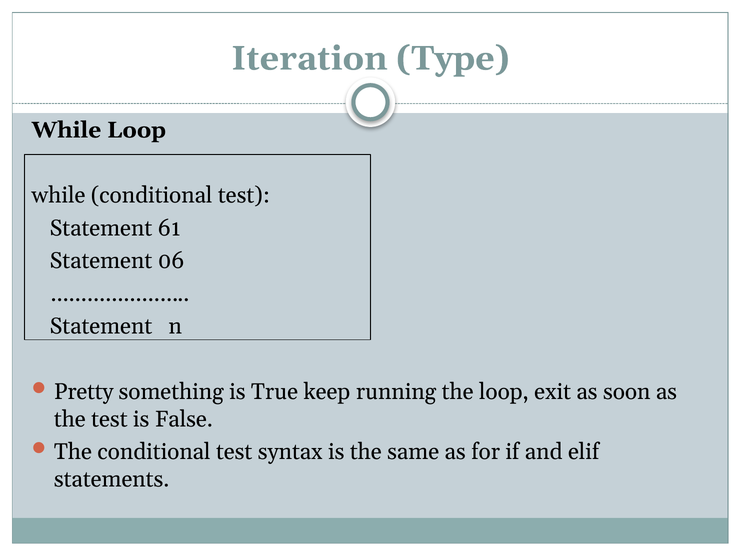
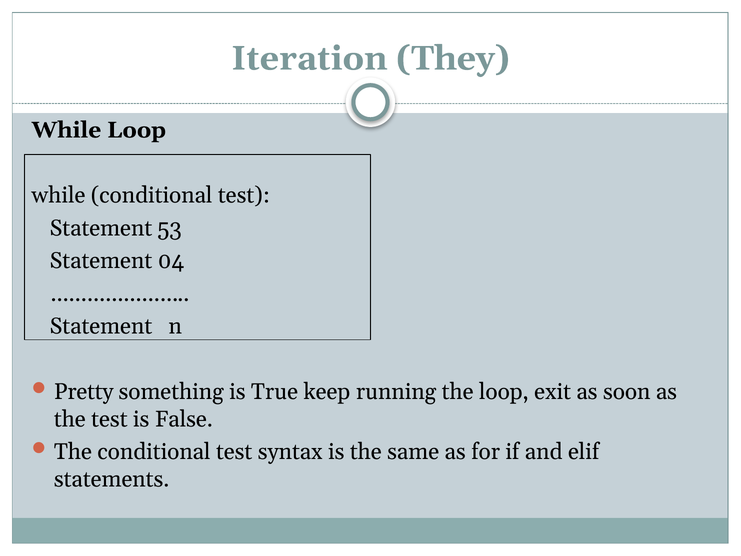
Type: Type -> They (453, 58)
61: 61 -> 53 (170, 228)
06: 06 -> 04 (171, 261)
